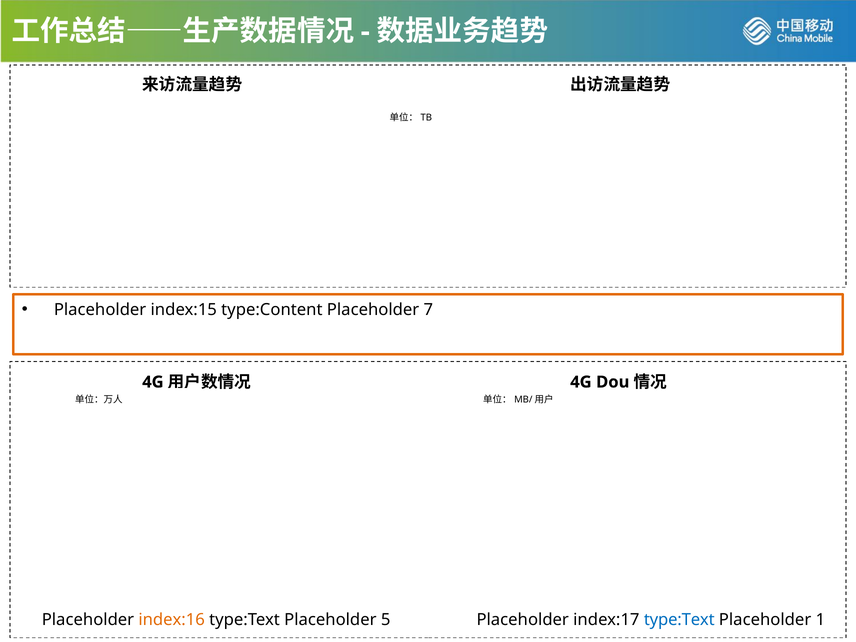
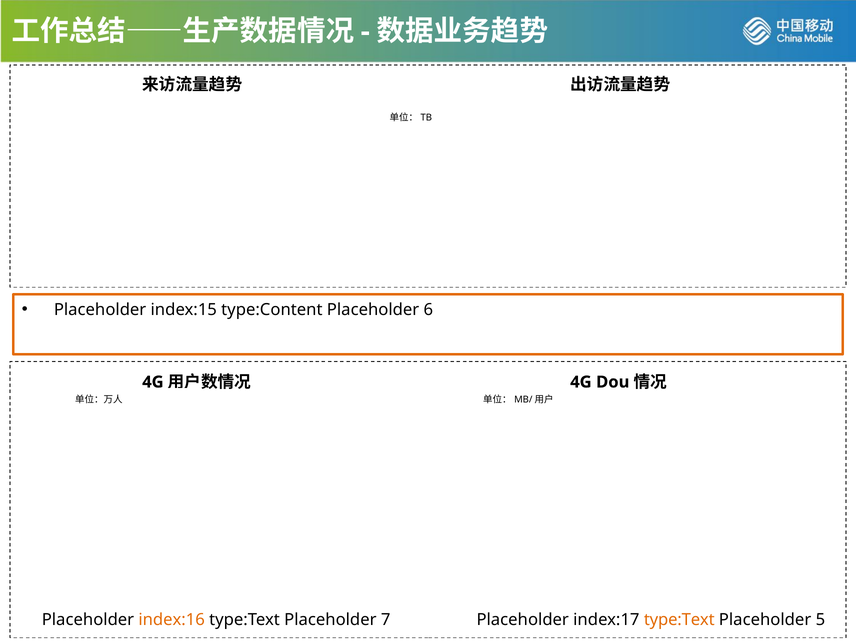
7: 7 -> 6 (428, 310)
5: 5 -> 7 (386, 620)
type:Text colour: blue -> orange (679, 620)
1: 1 -> 5 (820, 620)
